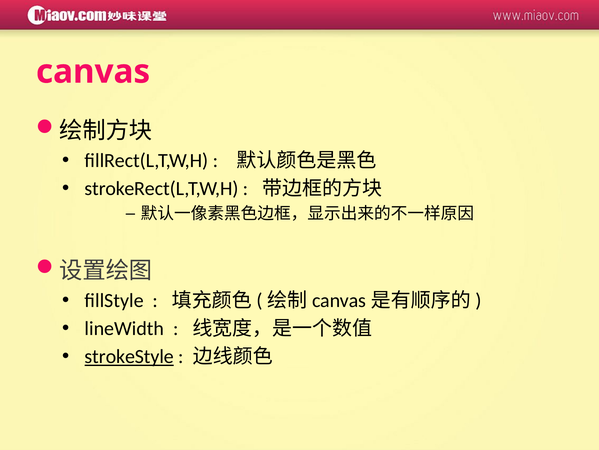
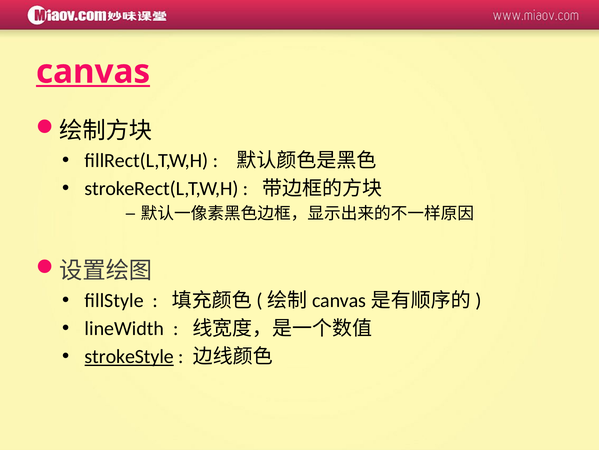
canvas underline: none -> present (93, 72)
